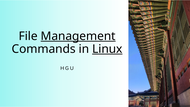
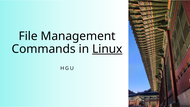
Management underline: present -> none (78, 36)
